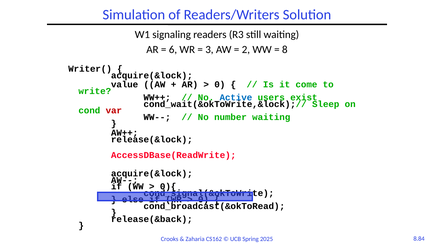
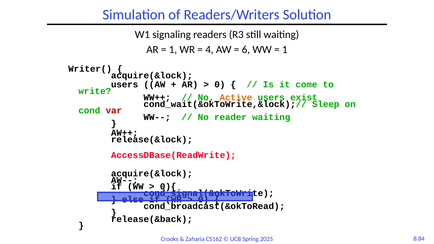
6: 6 -> 1 (173, 49)
3: 3 -> 4 (209, 49)
2: 2 -> 6 (246, 49)
8: 8 -> 1 (285, 49)
value: value -> users (125, 85)
Active colour: blue -> orange (236, 98)
number: number -> reader (230, 117)
